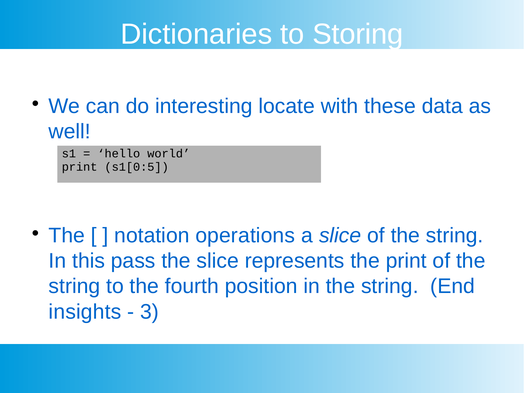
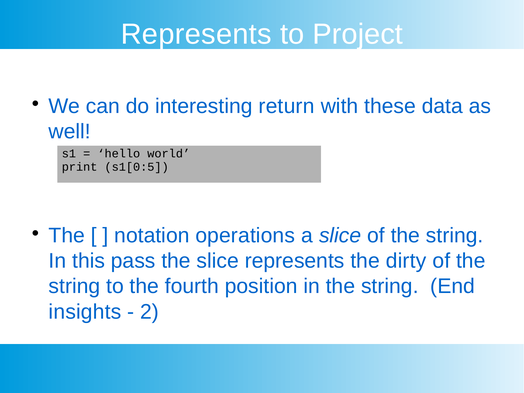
Dictionaries: Dictionaries -> Represents (196, 34)
Storing: Storing -> Project (358, 34)
locate: locate -> return (287, 106)
the print: print -> dirty (406, 261)
3: 3 -> 2 (150, 312)
